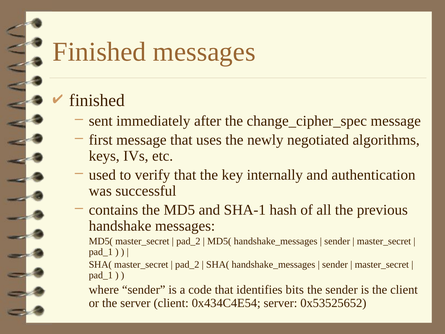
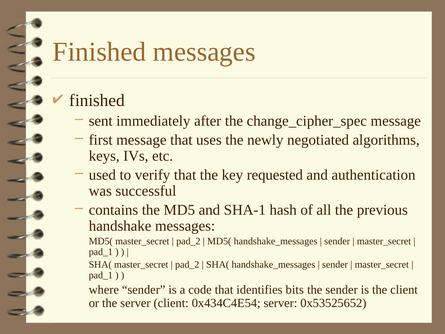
internally: internally -> requested (275, 175)
